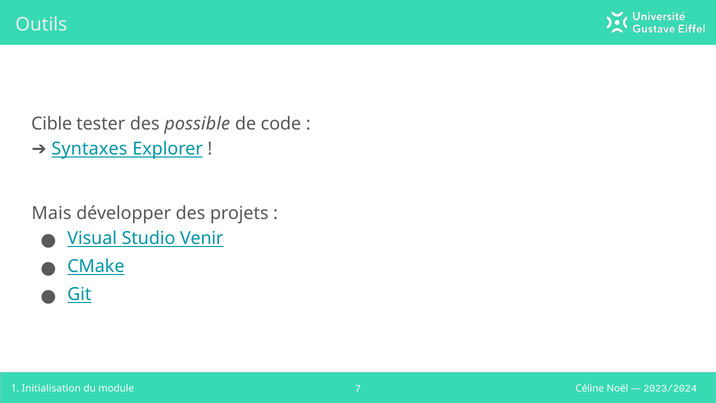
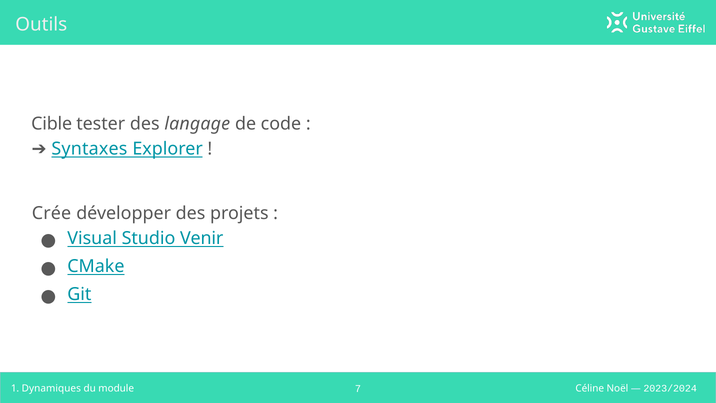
possible: possible -> langage (197, 124)
Mais: Mais -> Crée (52, 213)
Initialisation: Initialisation -> Dynamiques (51, 388)
